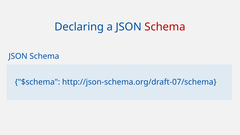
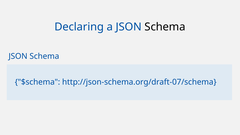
Schema colour: red -> black (165, 27)
